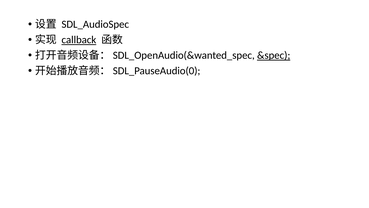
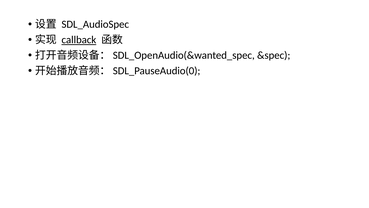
&spec underline: present -> none (274, 55)
